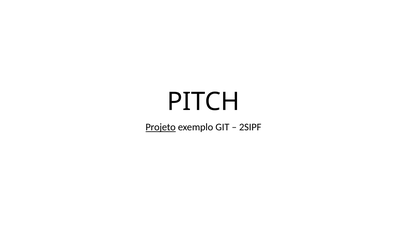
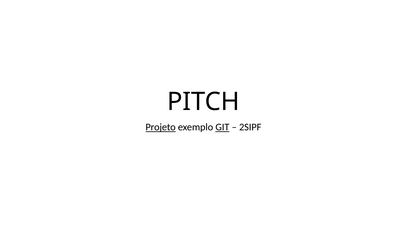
GIT underline: none -> present (222, 127)
